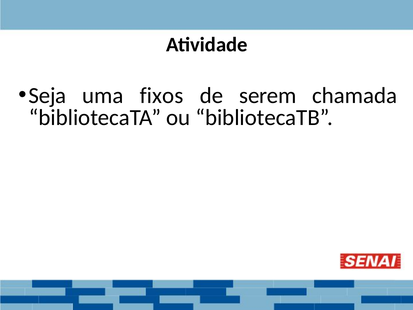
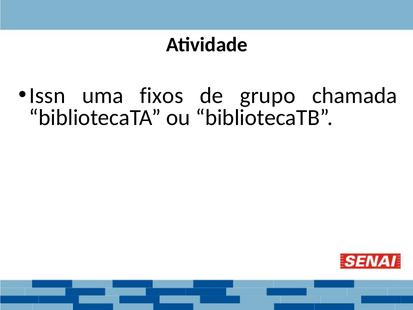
Seja: Seja -> Issn (47, 95)
serem: serem -> grupo (268, 95)
